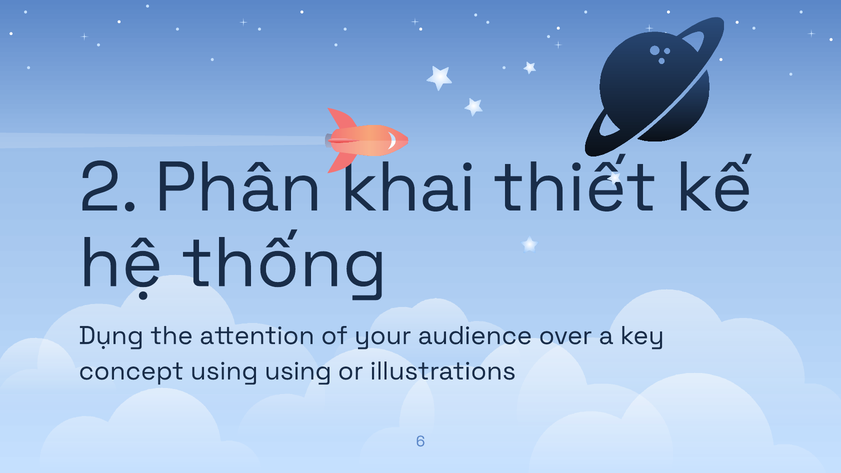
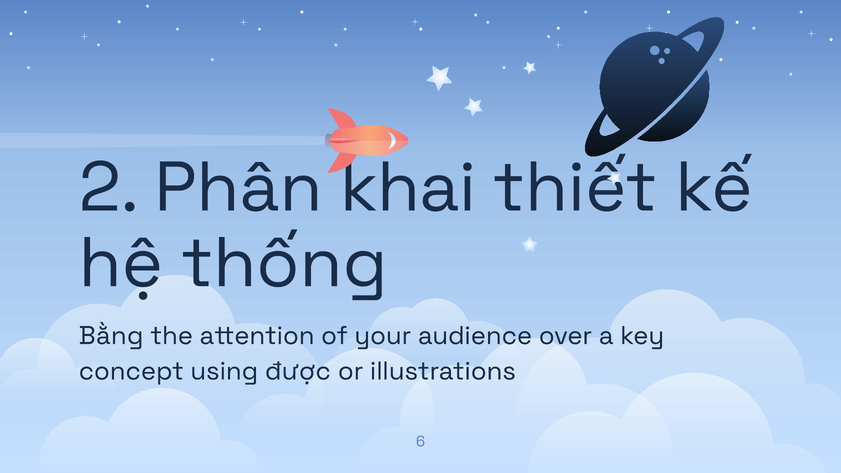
Dụng: Dụng -> Bằng (111, 336)
using using: using -> được (298, 371)
